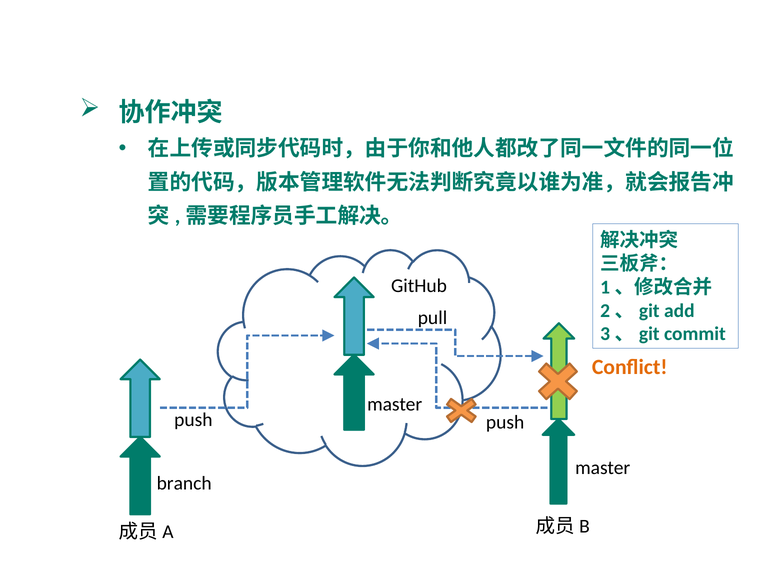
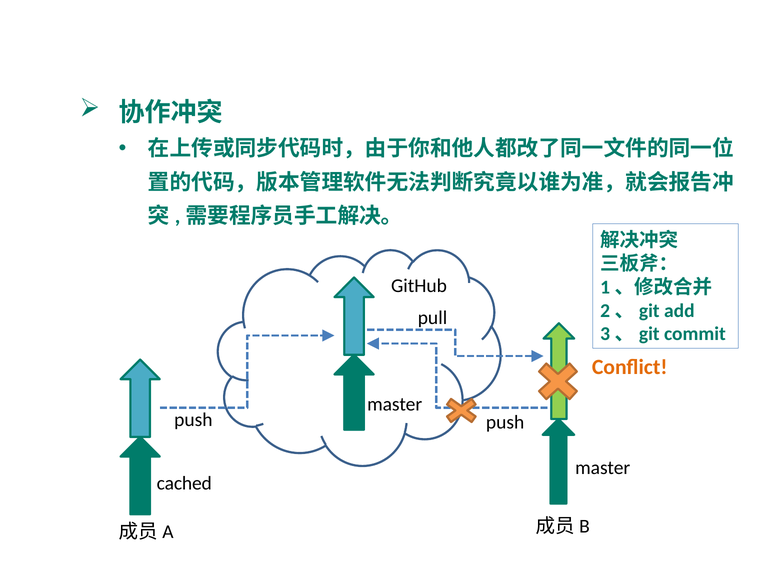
branch: branch -> cached (184, 484)
